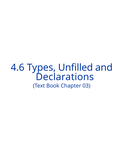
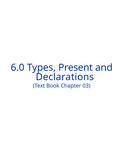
4.6: 4.6 -> 6.0 (18, 67)
Unfilled: Unfilled -> Present (76, 67)
